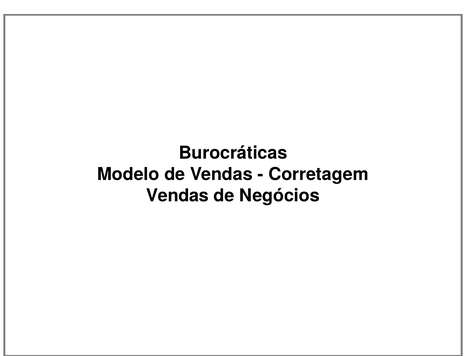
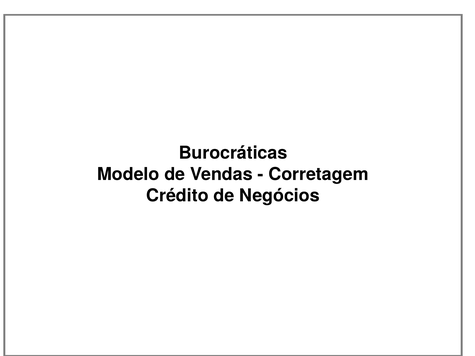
Vendas: Vendas -> Crédito (177, 196)
